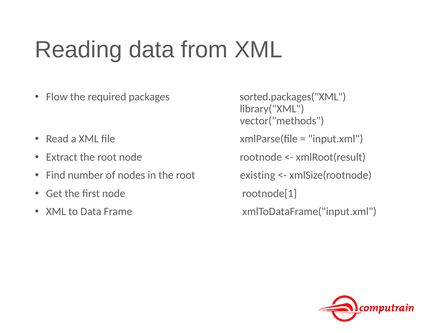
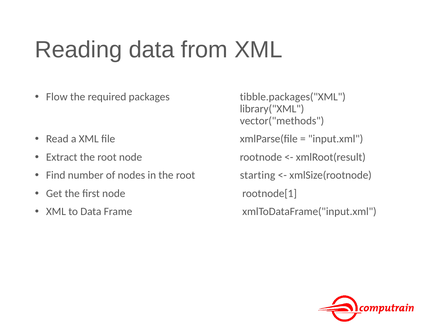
sorted.packages("XML: sorted.packages("XML -> tibble.packages("XML (293, 97)
existing: existing -> starting (258, 175)
